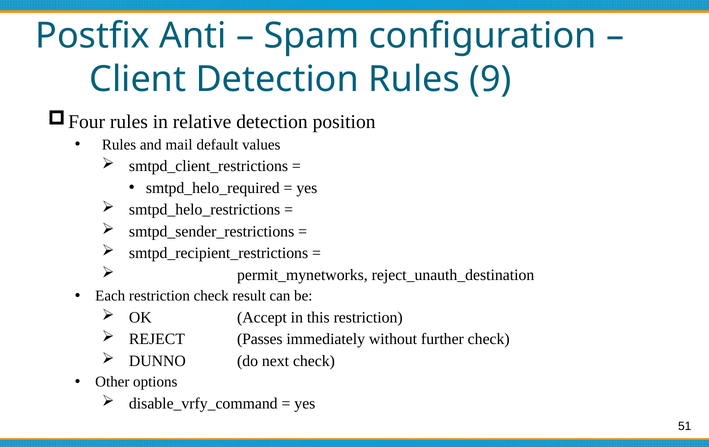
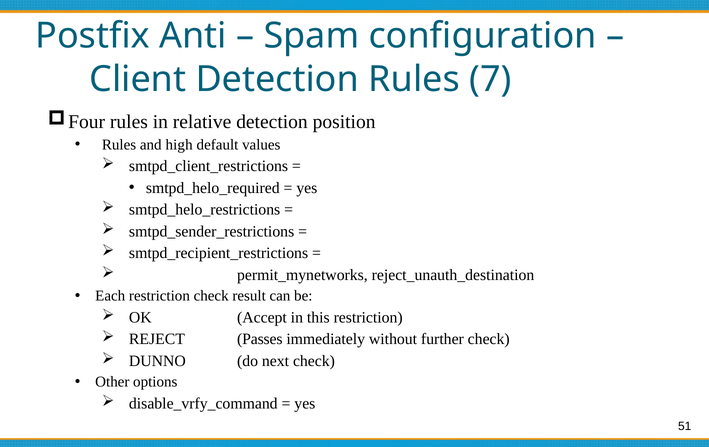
9: 9 -> 7 (490, 79)
mail: mail -> high (179, 145)
